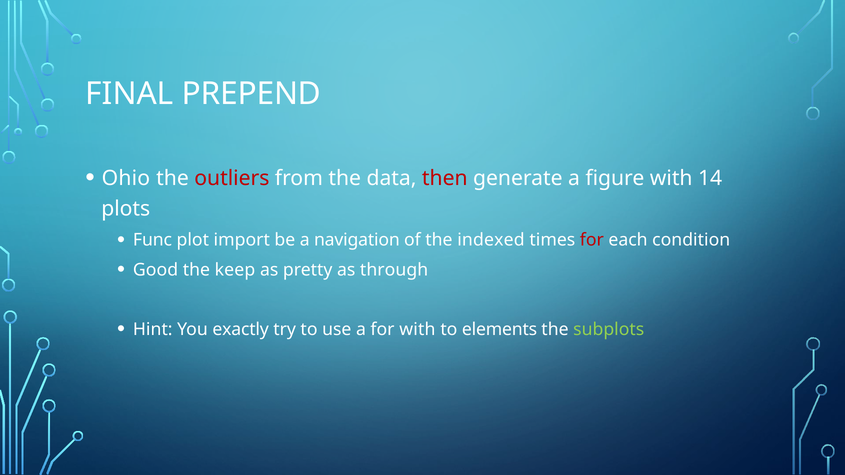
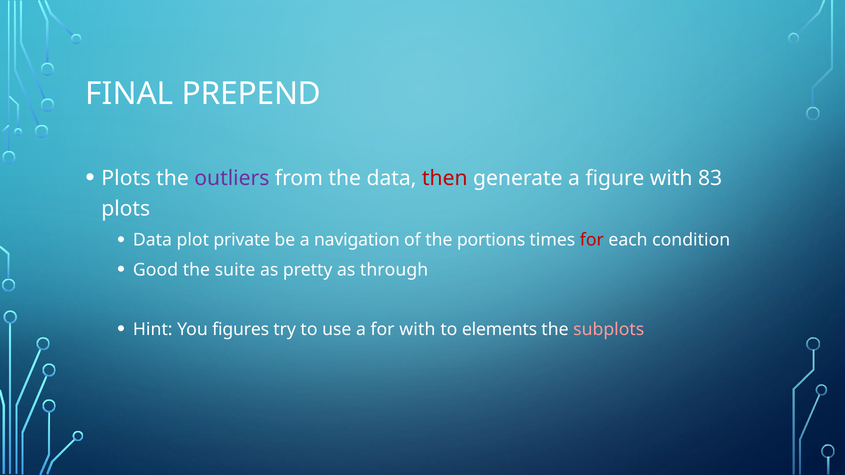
Ohio: Ohio -> Plots (126, 178)
outliers colour: red -> purple (232, 178)
14: 14 -> 83 (710, 178)
Func: Func -> Data (152, 240)
import: import -> private (242, 240)
indexed: indexed -> portions (491, 240)
keep: keep -> suite (235, 270)
exactly: exactly -> figures (241, 330)
subplots colour: light green -> pink (609, 330)
